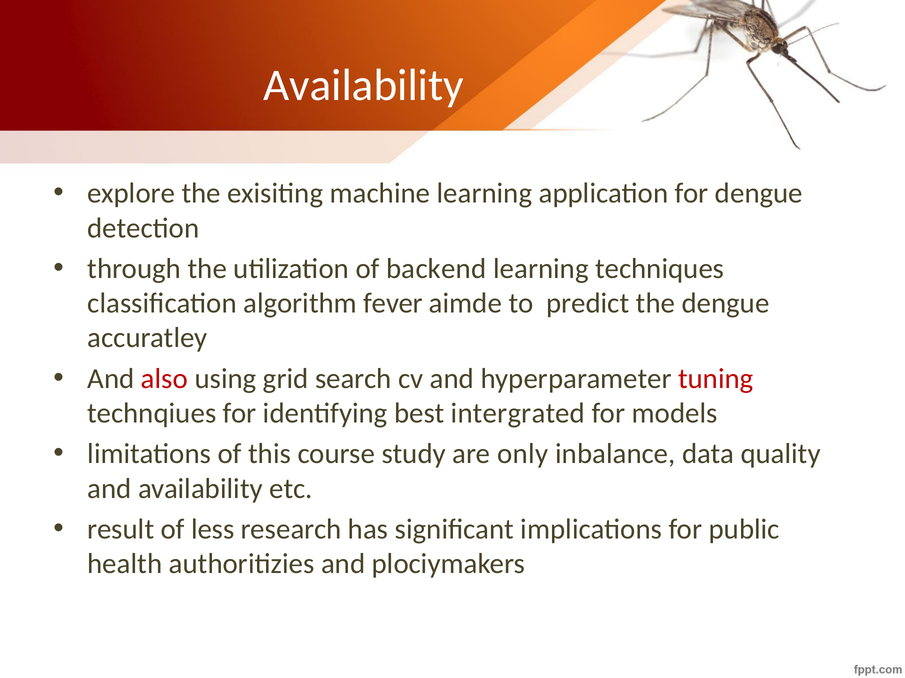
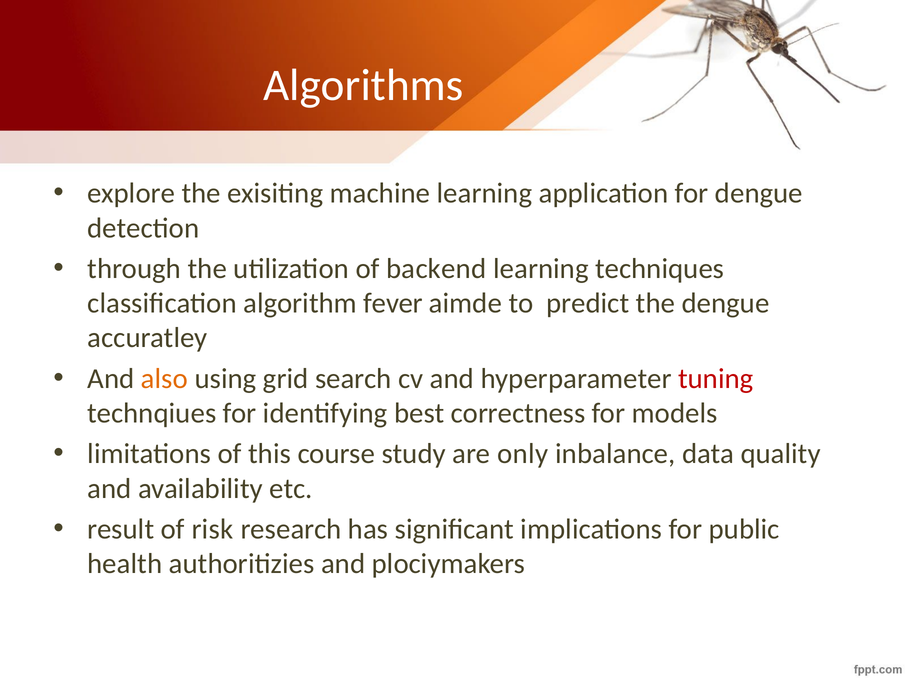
Availability: Availability -> Algorithms (363, 85)
also colour: red -> orange (164, 379)
intergrated: intergrated -> correctness (518, 414)
less: less -> risk (213, 530)
